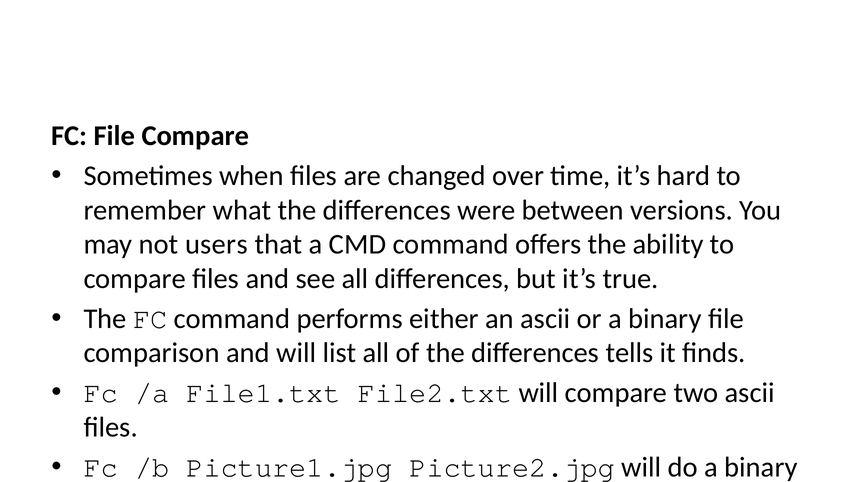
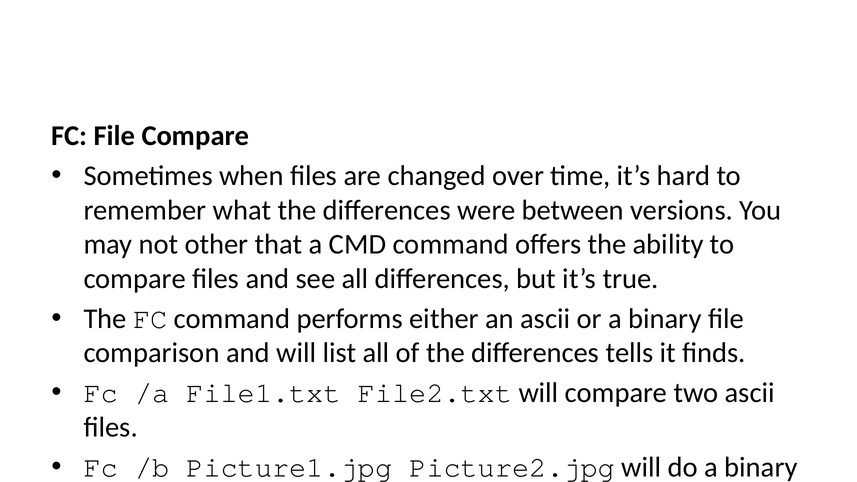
users: users -> other (217, 244)
